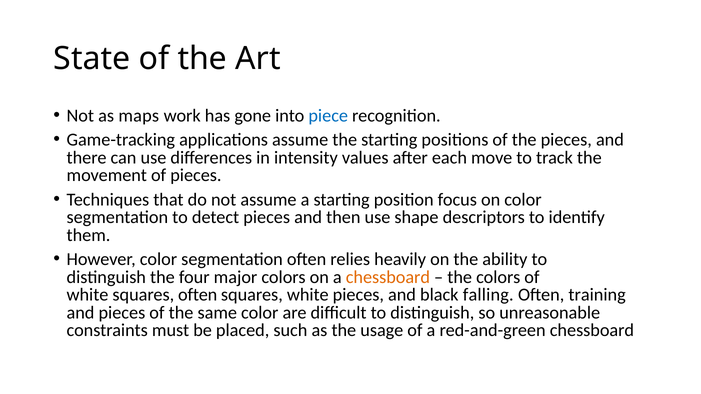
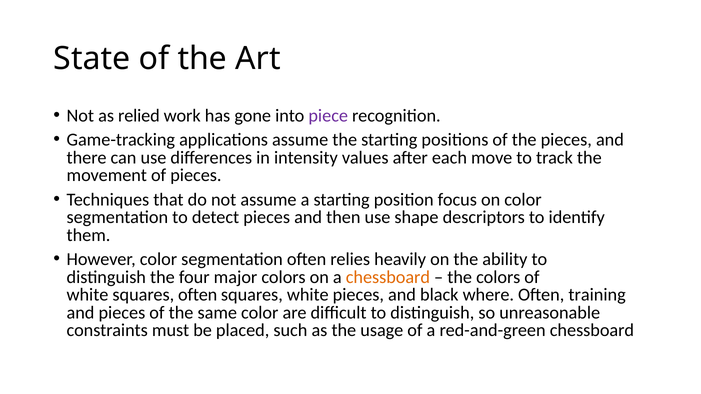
maps: maps -> relied (139, 116)
piece colour: blue -> purple (328, 116)
falling: falling -> where (488, 295)
